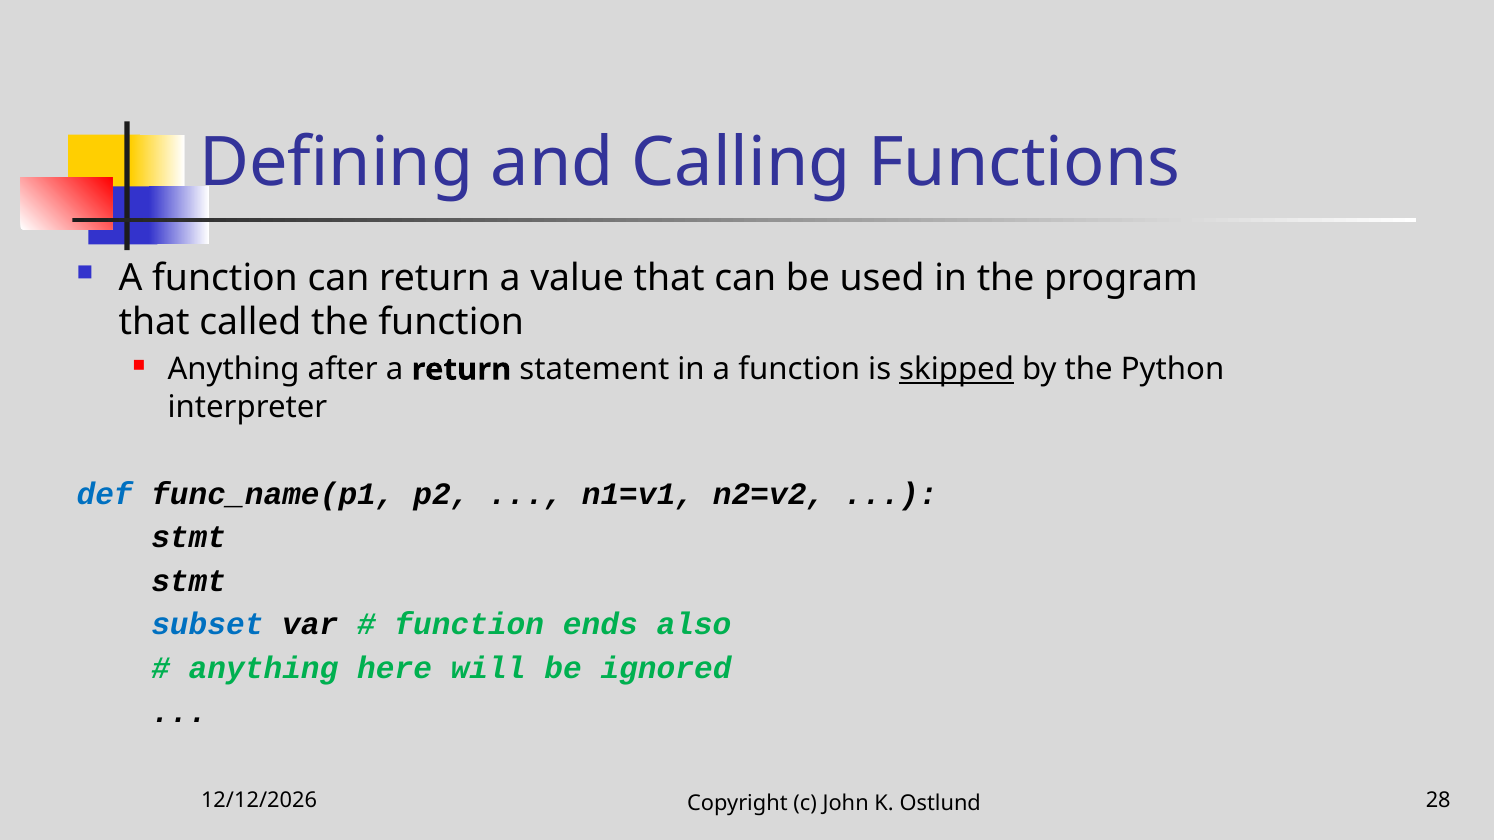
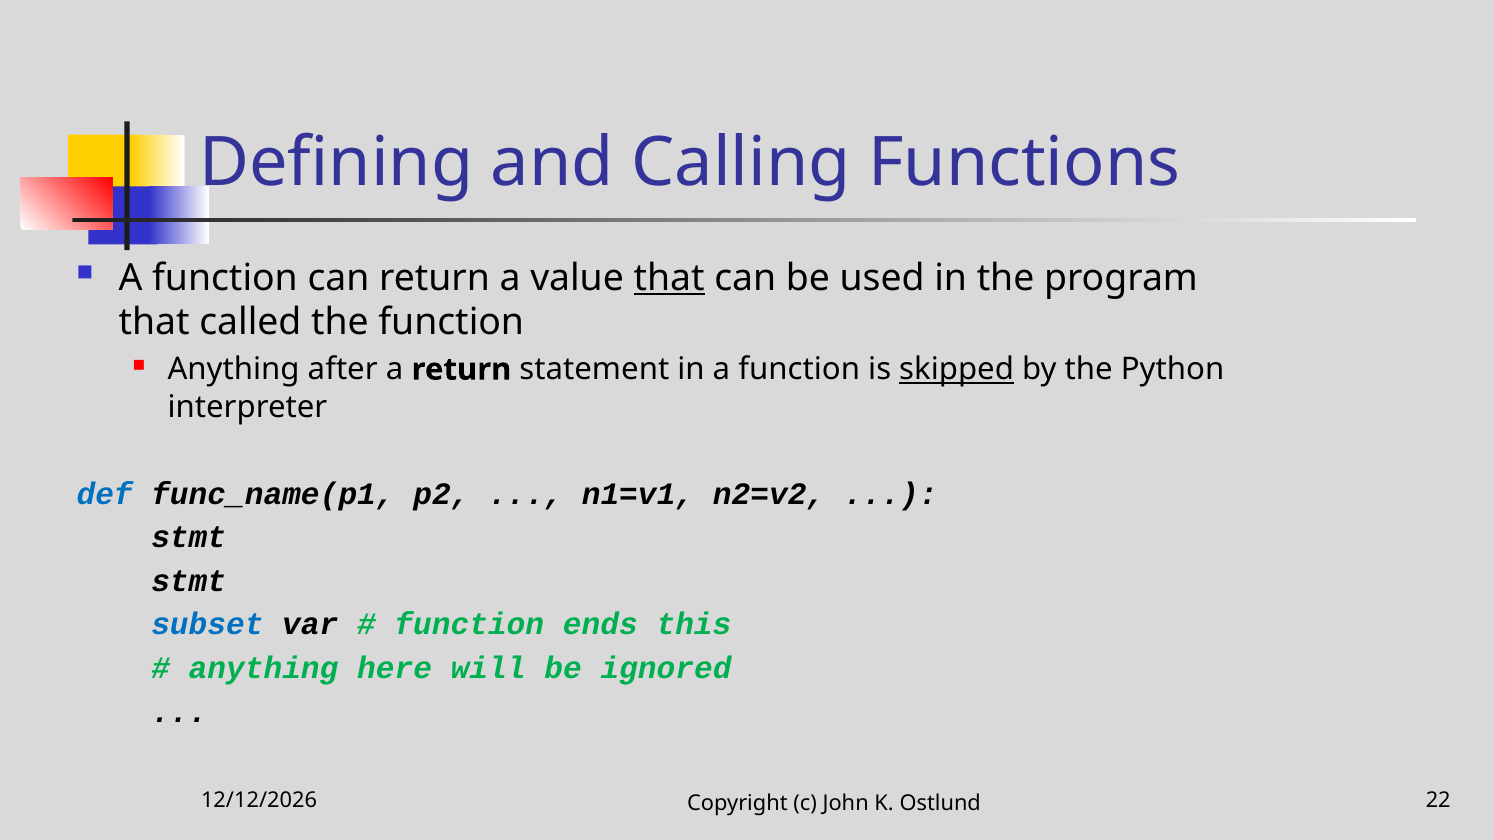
that underline: none -> present (669, 278)
also: also -> this (694, 625)
28: 28 -> 22 (1438, 800)
